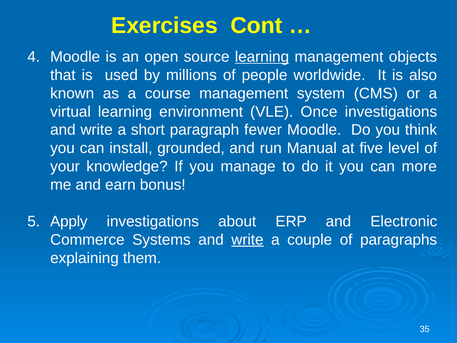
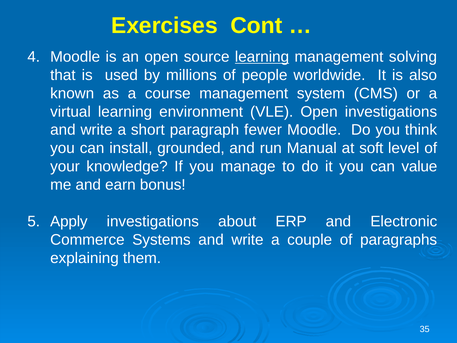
objects: objects -> solving (413, 57)
VLE Once: Once -> Open (319, 112)
five: five -> soft (371, 148)
more: more -> value (419, 166)
write underline: present -> none (247, 240)
